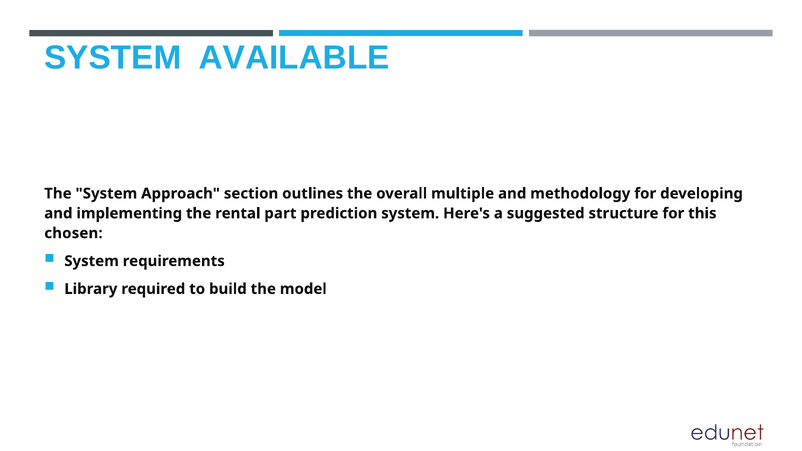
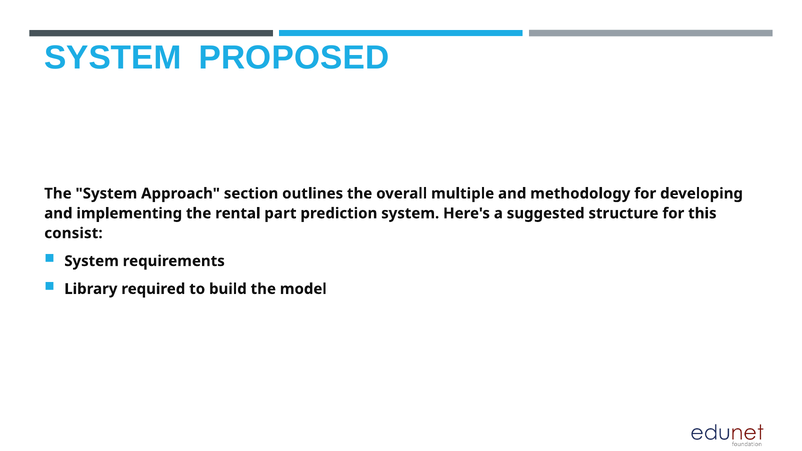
AVAILABLE: AVAILABLE -> PROPOSED (294, 58)
chosen: chosen -> consist (73, 233)
